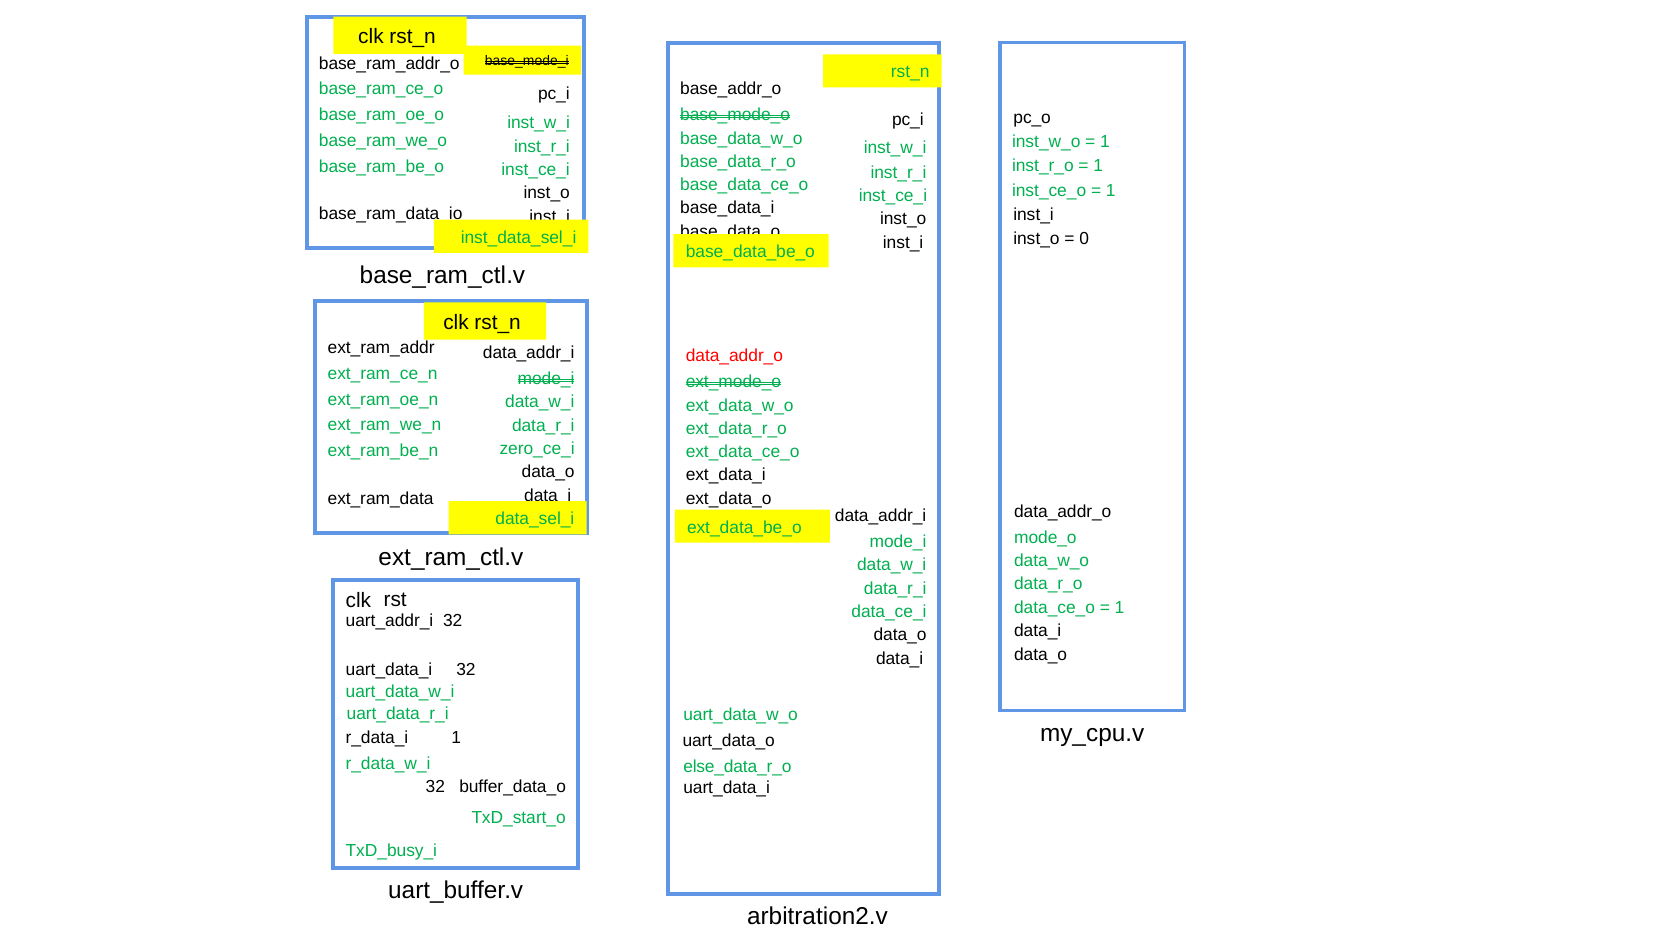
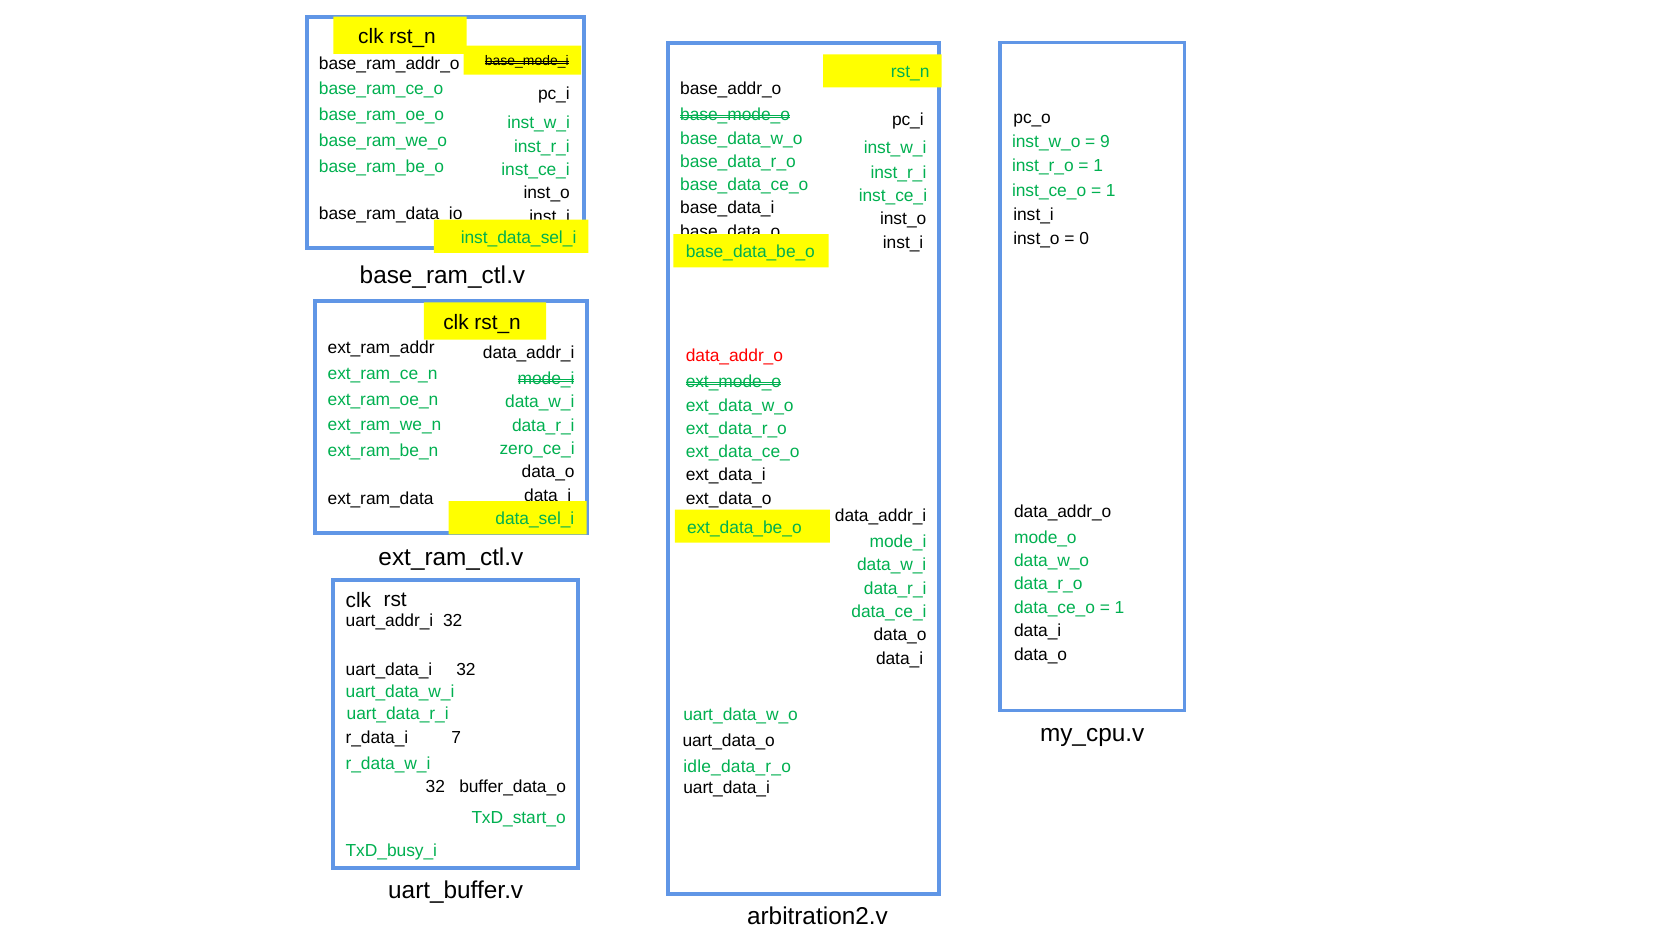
1: 1 -> 9 (1105, 142)
r_data_i 1: 1 -> 7 (456, 738)
else_data_r_o: else_data_r_o -> idle_data_r_o (737, 767)
